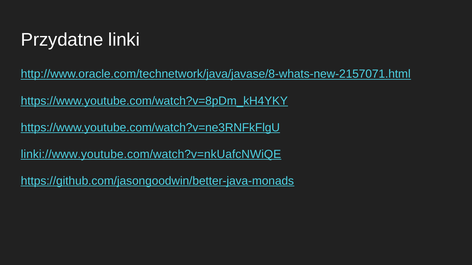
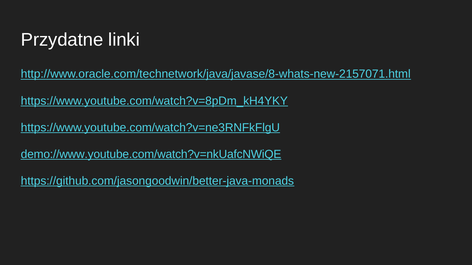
linki://www.youtube.com/watch?v=nkUafcNWiQE: linki://www.youtube.com/watch?v=nkUafcNWiQE -> demo://www.youtube.com/watch?v=nkUafcNWiQE (151, 155)
